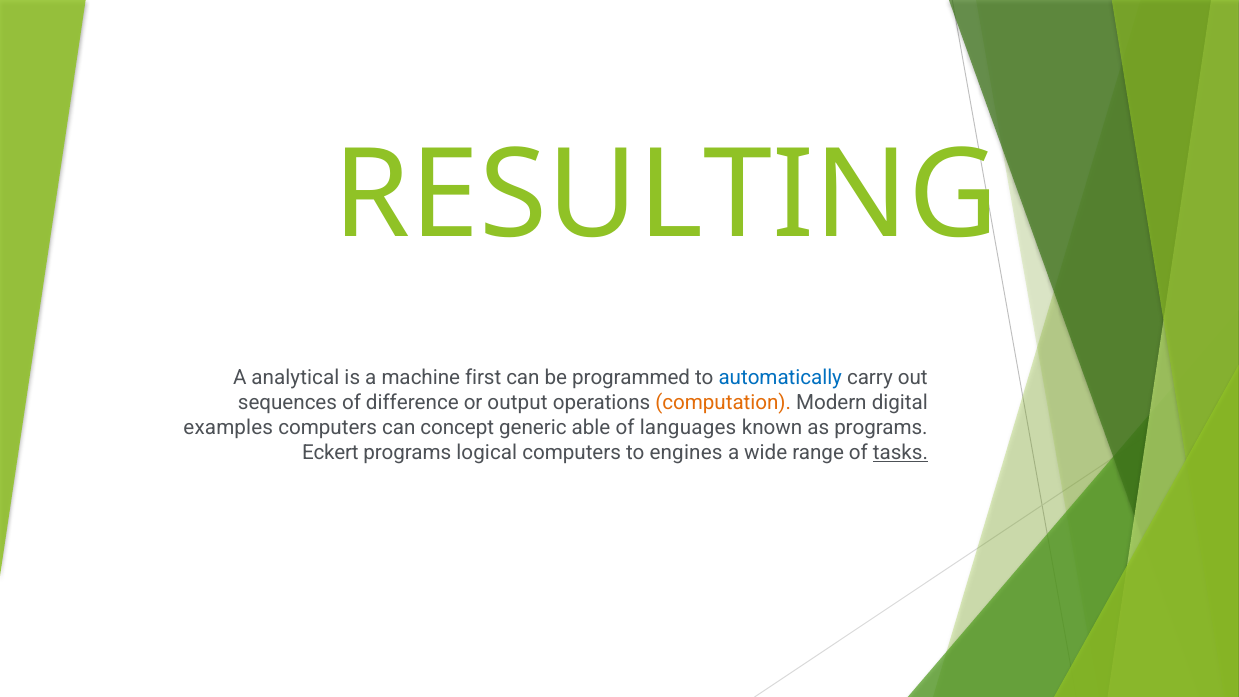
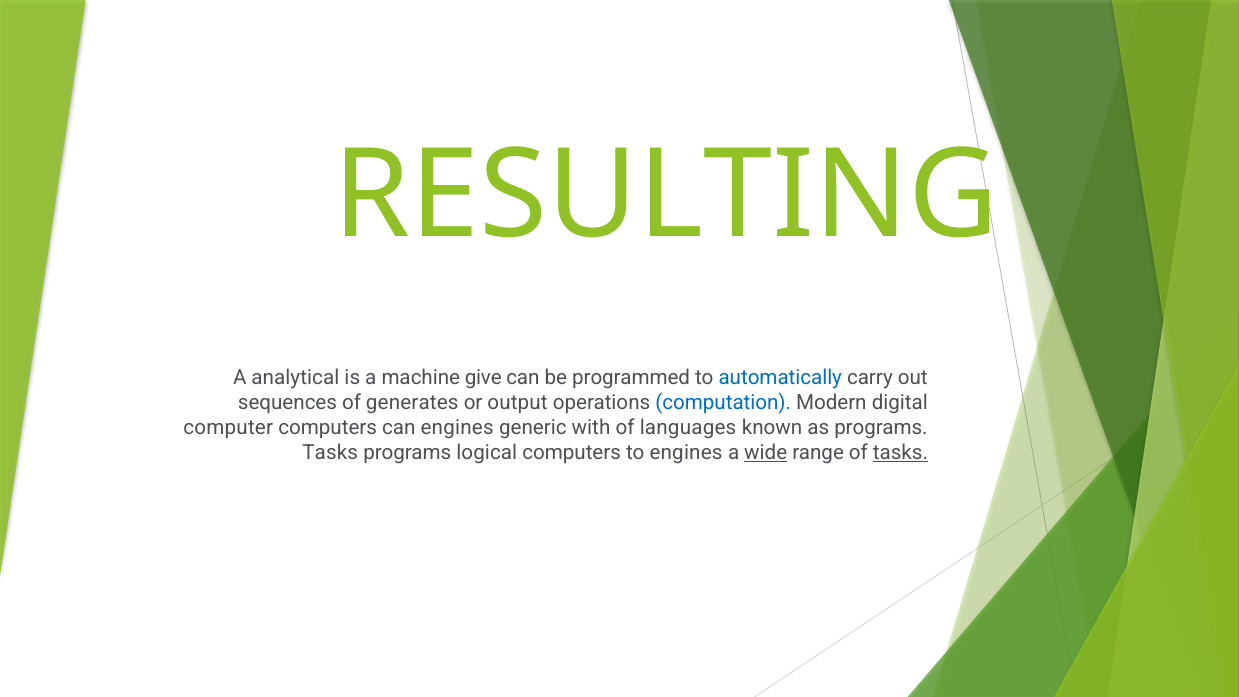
first: first -> give (483, 378)
difference: difference -> generates (412, 403)
computation colour: orange -> blue (723, 403)
examples: examples -> computer (228, 427)
can concept: concept -> engines (457, 427)
able: able -> with (591, 427)
Eckert: Eckert -> Tasks (330, 452)
wide underline: none -> present (766, 452)
